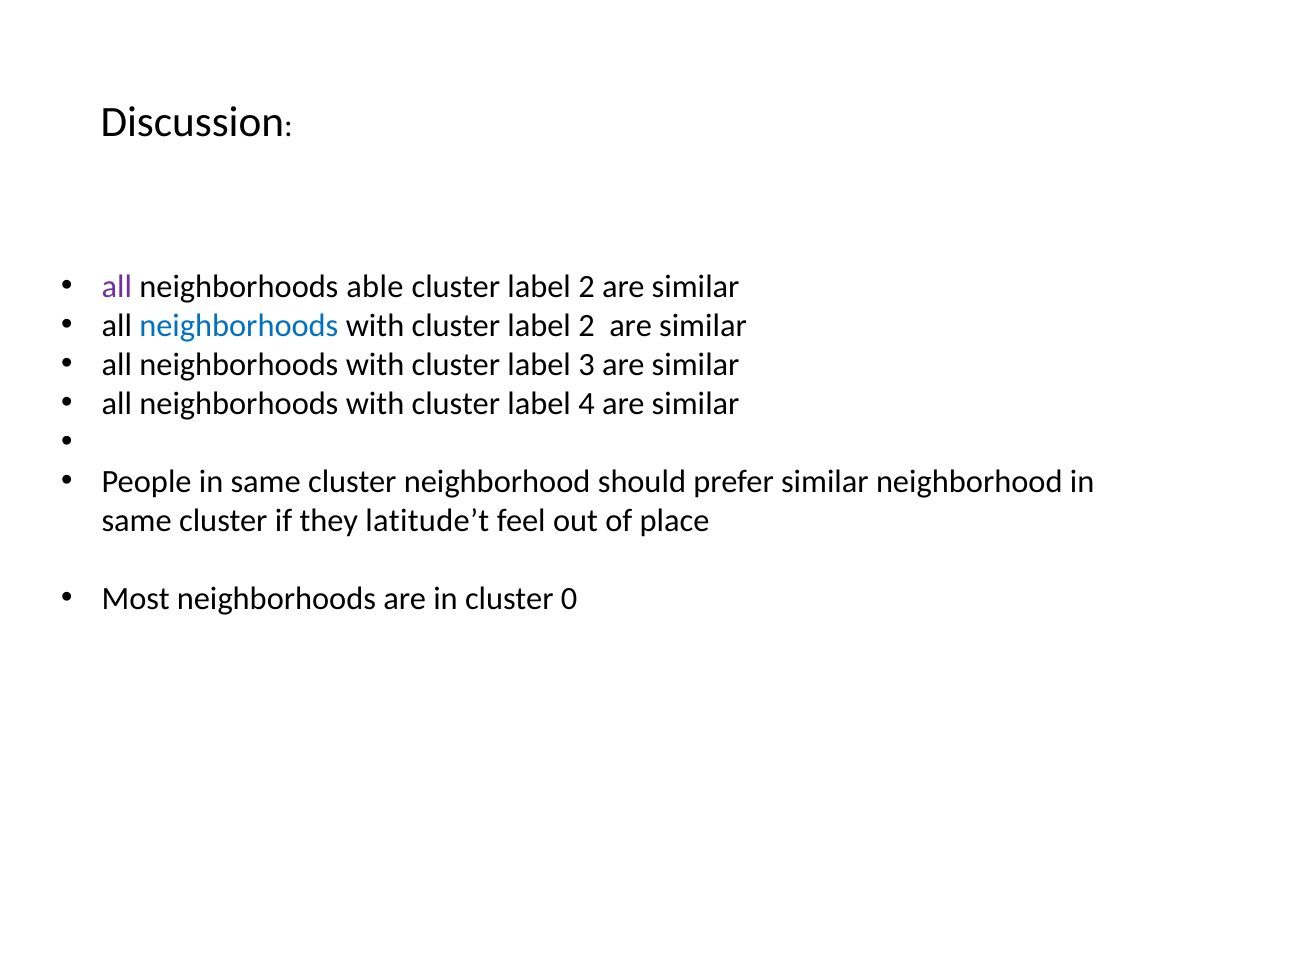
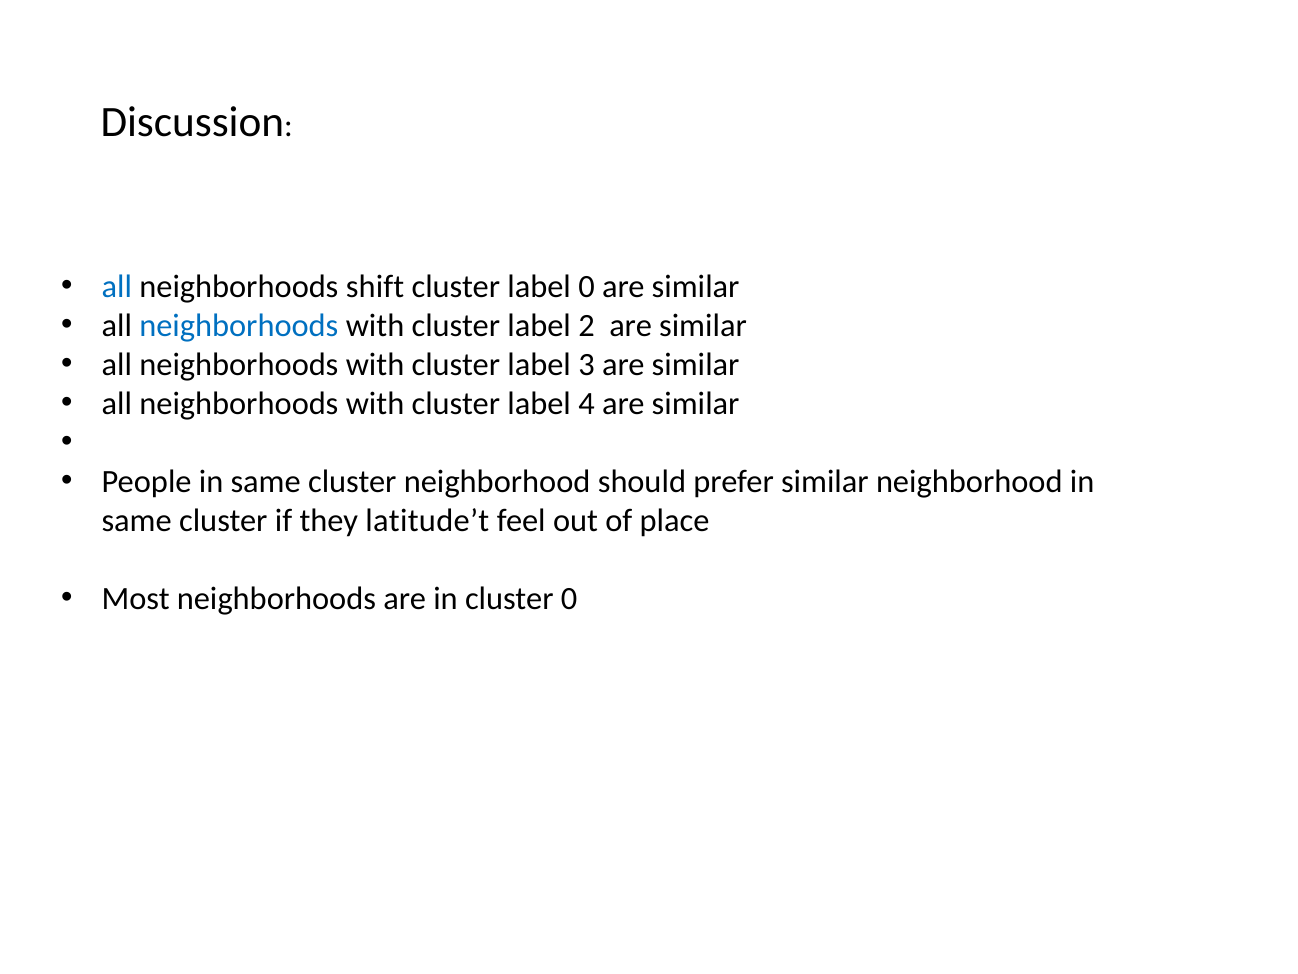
all colour: purple -> blue (117, 287)
able: able -> shift (375, 287)
2: 2 -> 0 (586, 287)
